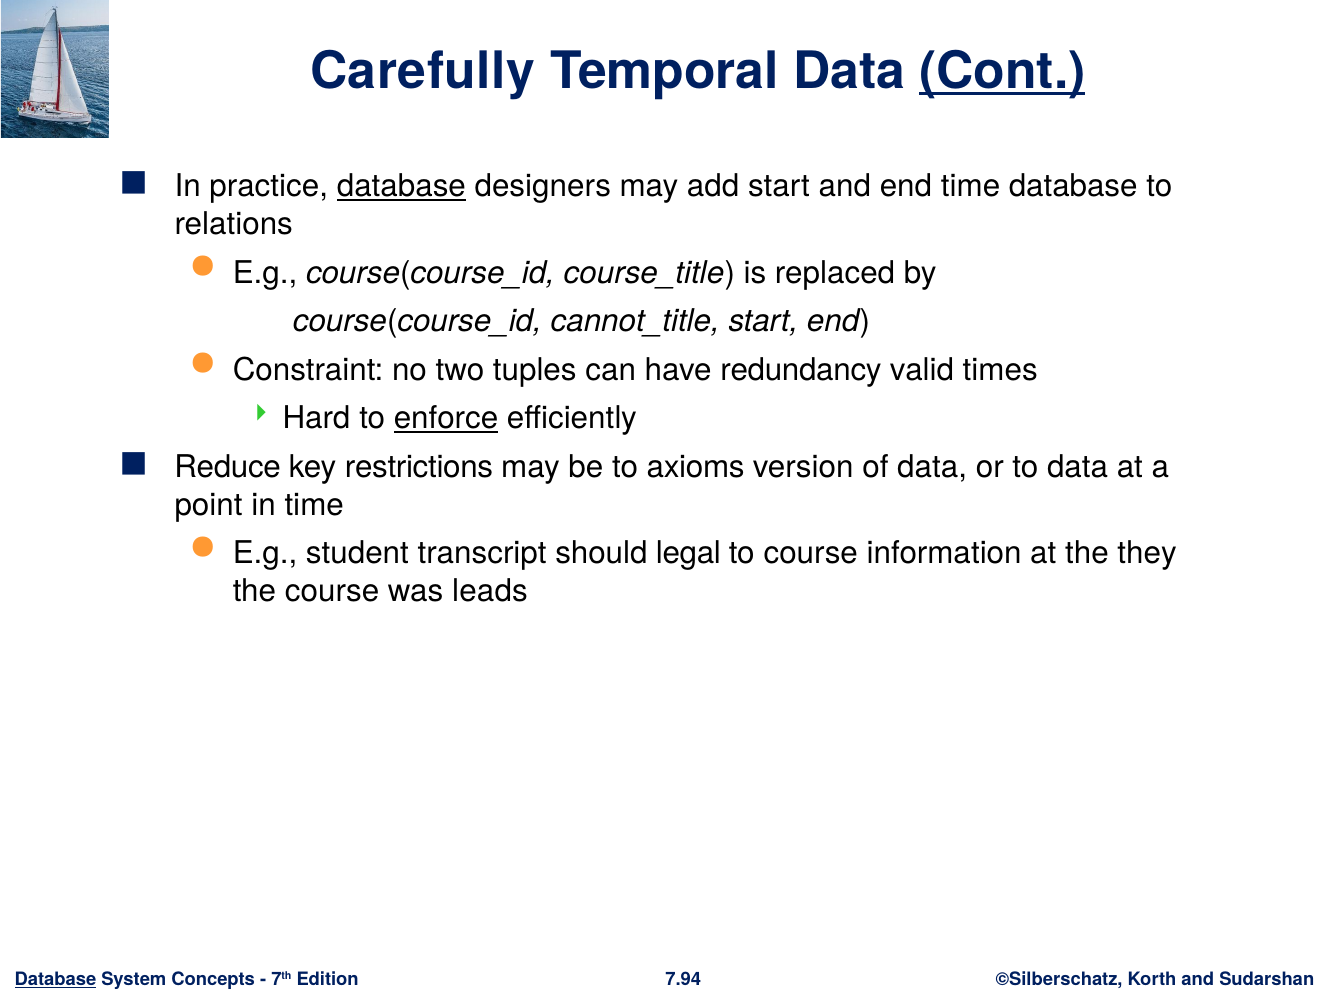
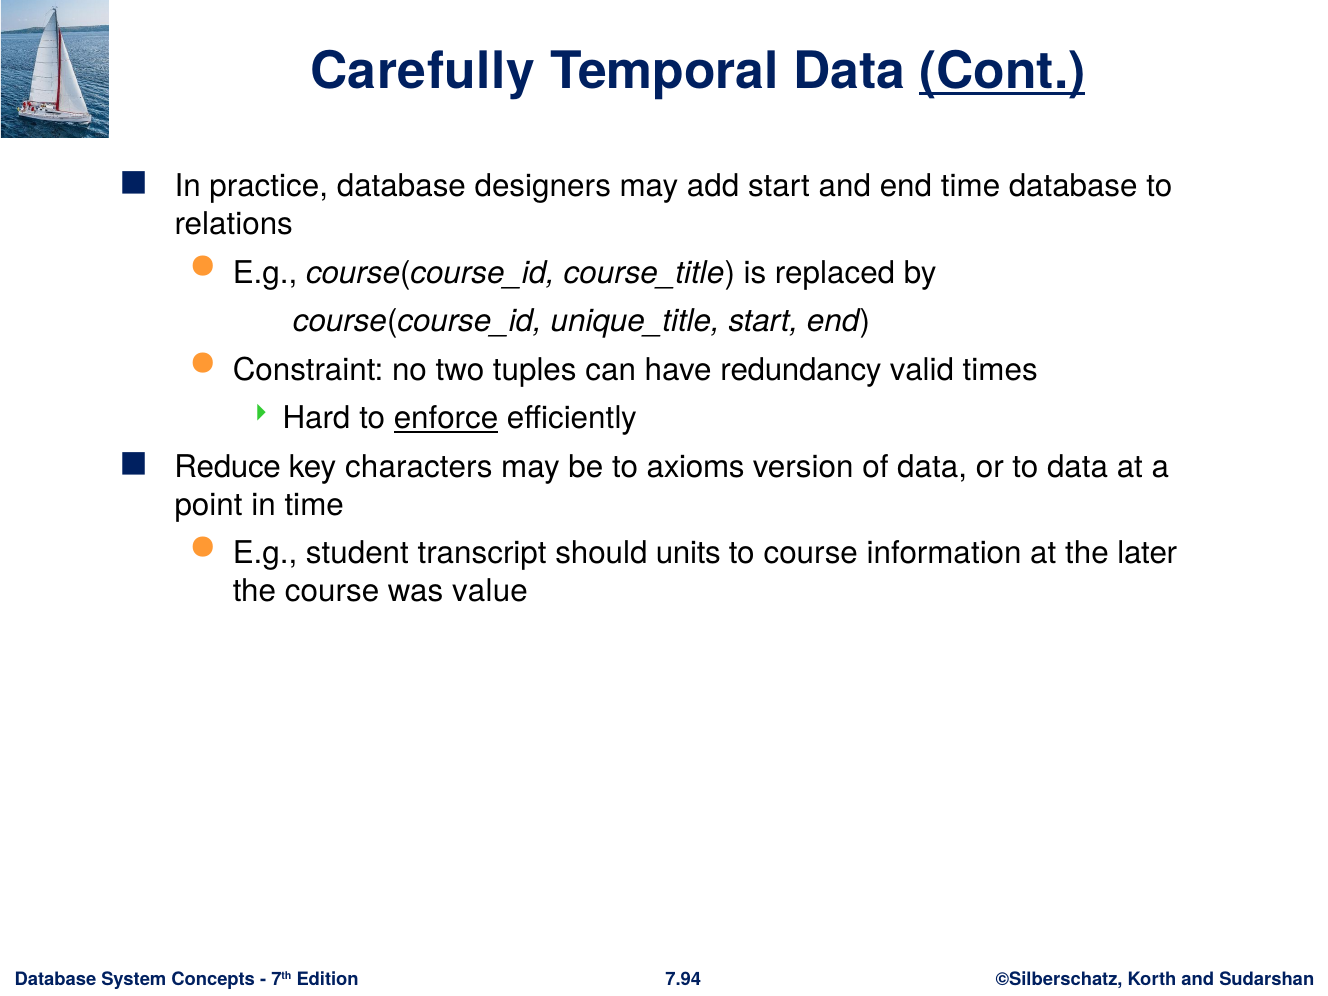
database underline: present -> none (401, 186)
cannot_title: cannot_title -> unique_title (635, 321)
restrictions: restrictions -> characters (419, 467)
legal: legal -> units (688, 554)
they: they -> later (1147, 554)
leads: leads -> value (490, 591)
Database underline: present -> none (55, 979)
